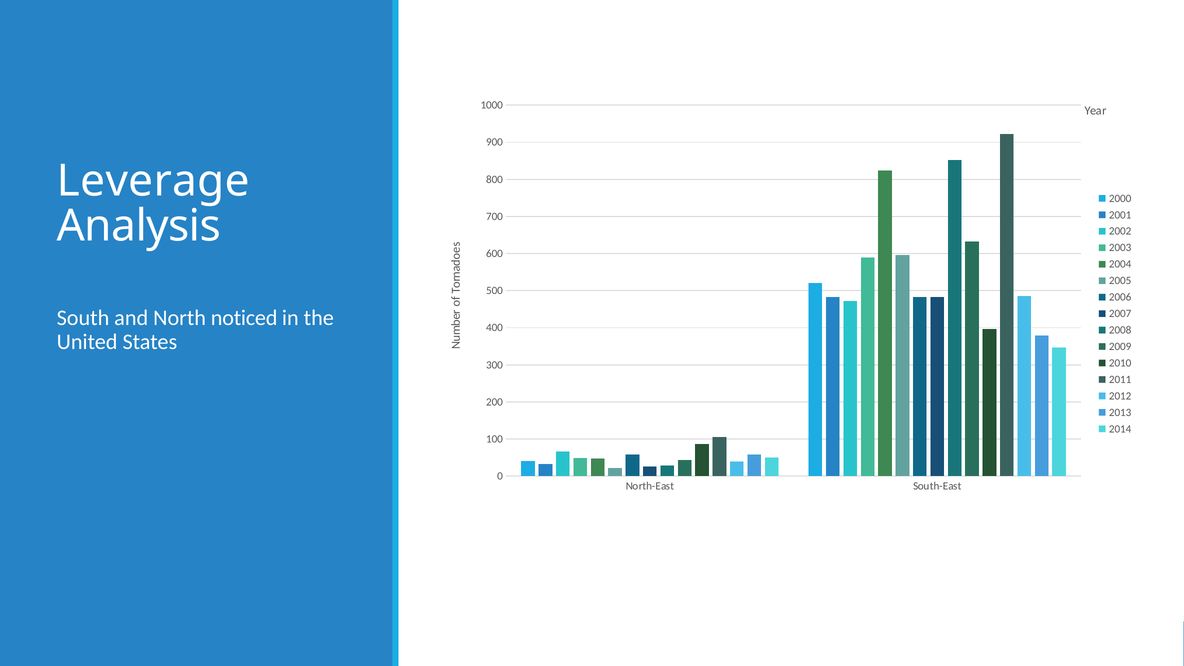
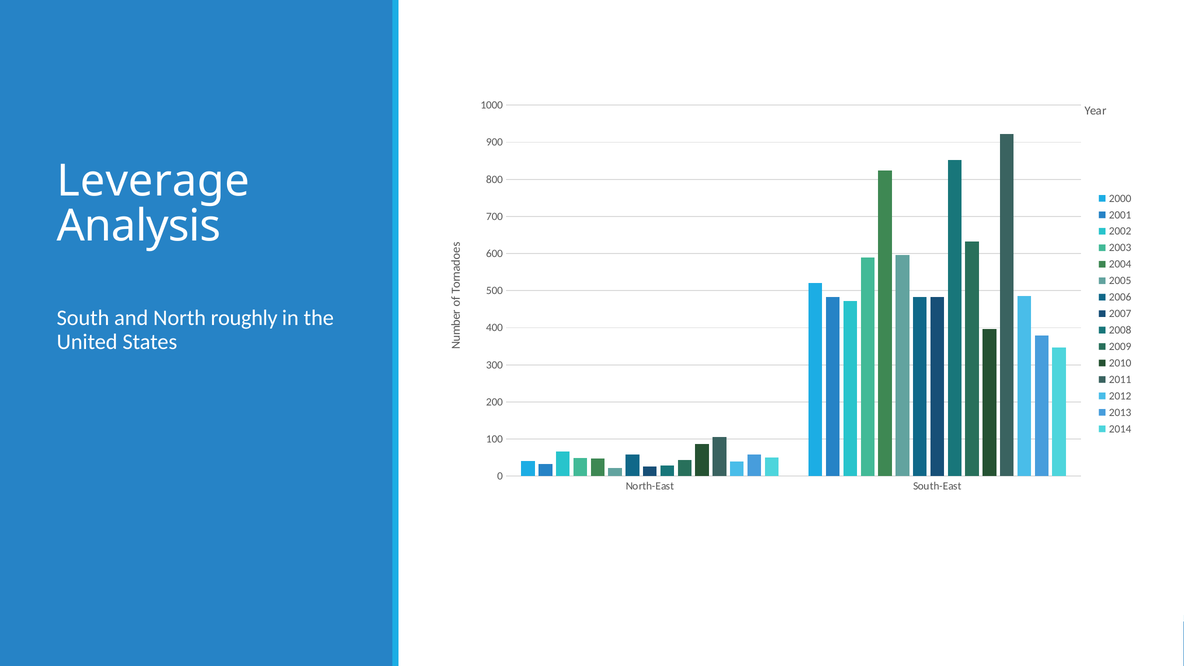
noticed: noticed -> roughly (244, 318)
